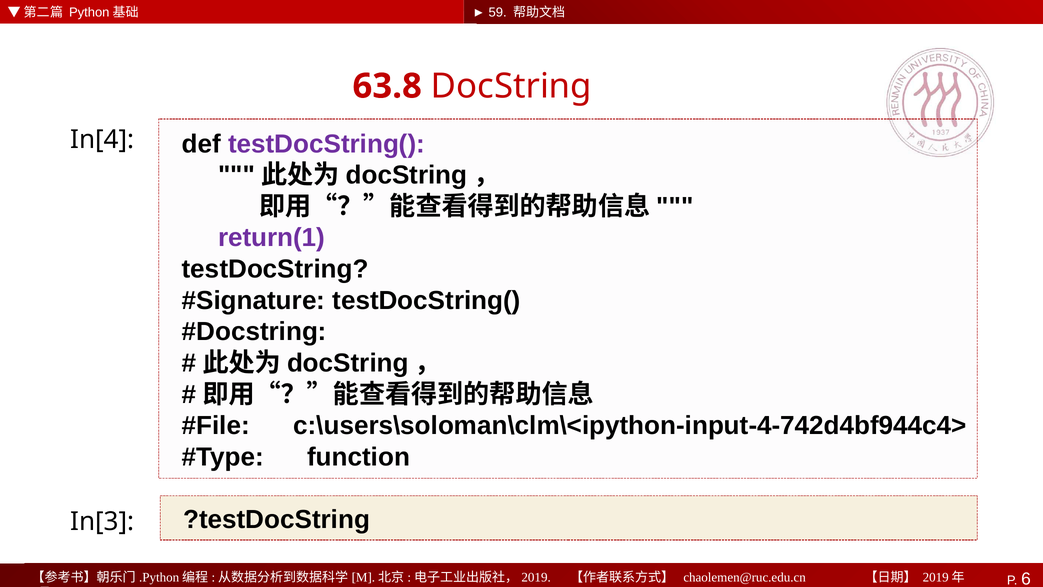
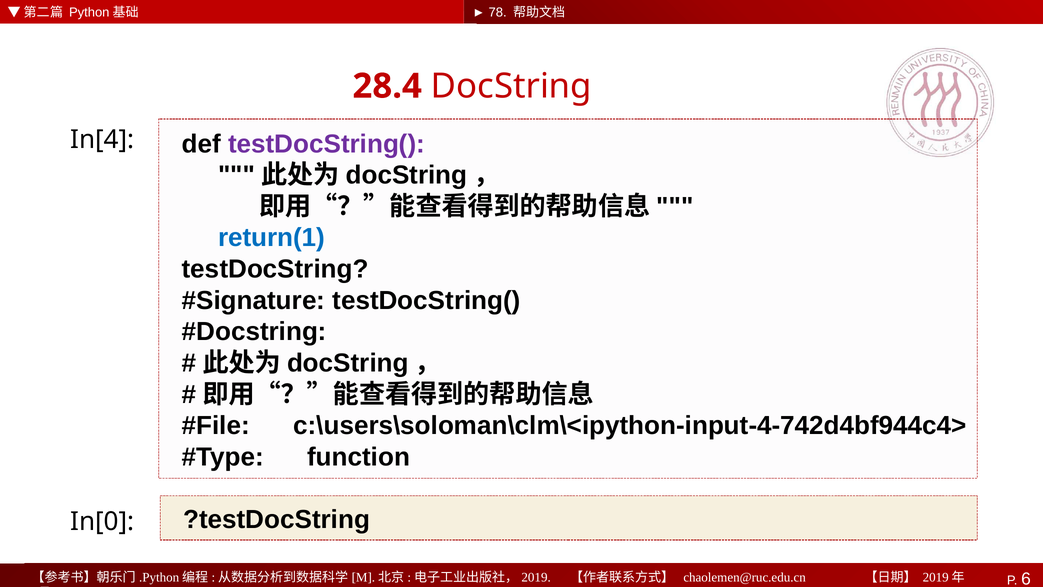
59: 59 -> 78 (498, 13)
63.8: 63.8 -> 28.4 (387, 86)
return(1 colour: purple -> blue (272, 238)
In[3: In[3 -> In[0 (102, 522)
